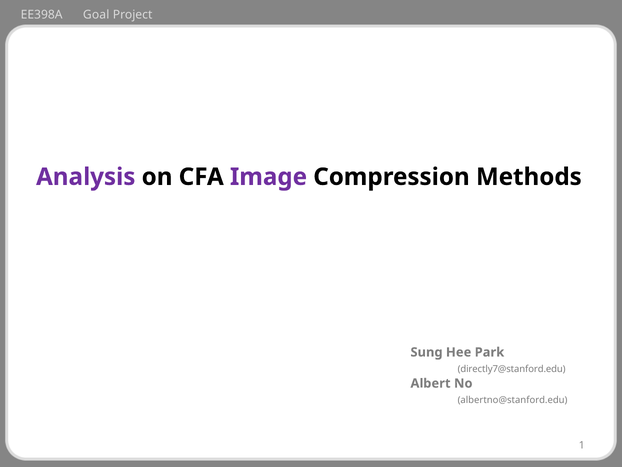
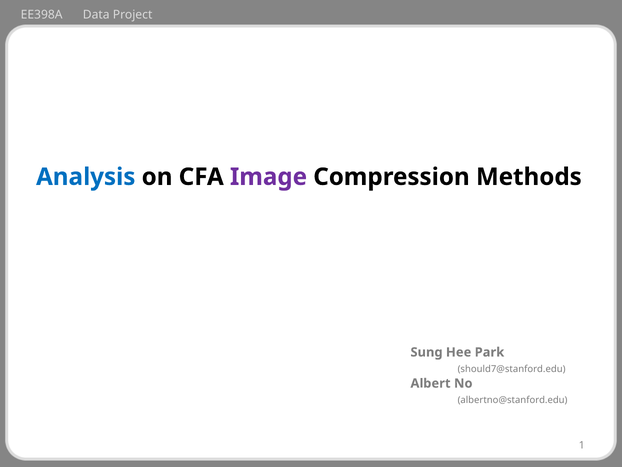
Goal: Goal -> Data (96, 15)
Analysis colour: purple -> blue (86, 177)
directly7@stanford.edu: directly7@stanford.edu -> should7@stanford.edu (512, 369)
